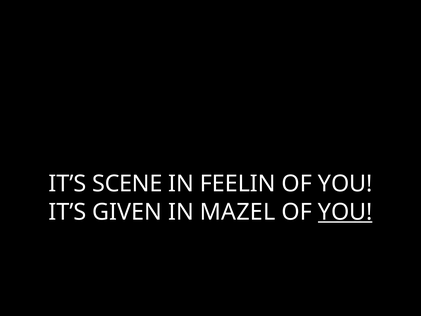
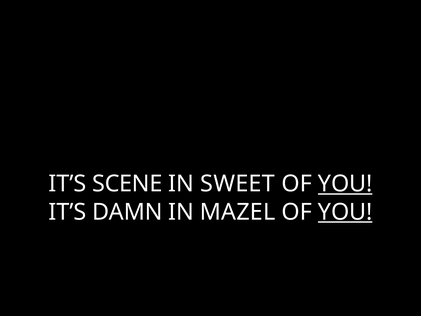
FEELIN: FEELIN -> SWEET (238, 184)
YOU underline: none -> present (345, 184)
GIVEN: GIVEN -> DAMN (127, 212)
